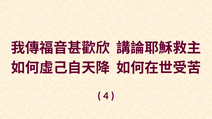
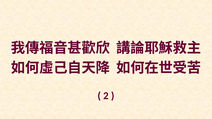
4: 4 -> 2 (106, 96)
